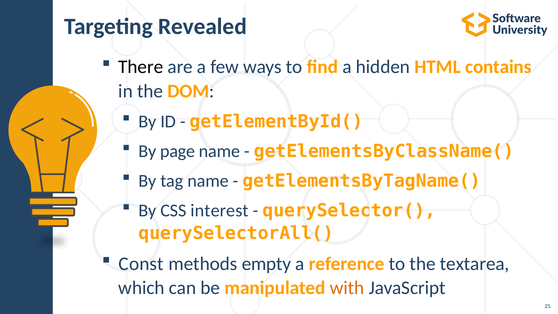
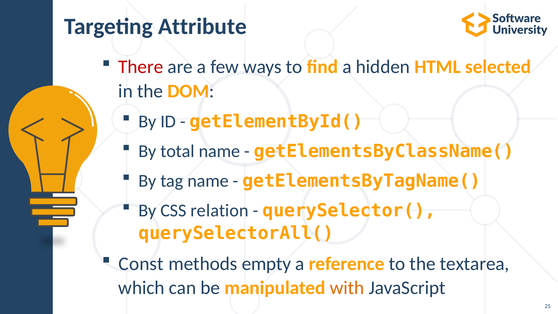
Revealed: Revealed -> Attribute (202, 26)
There colour: black -> red (141, 67)
contains: contains -> selected (498, 67)
page: page -> total (178, 151)
interest: interest -> relation (220, 210)
